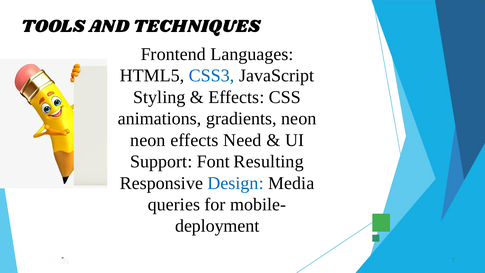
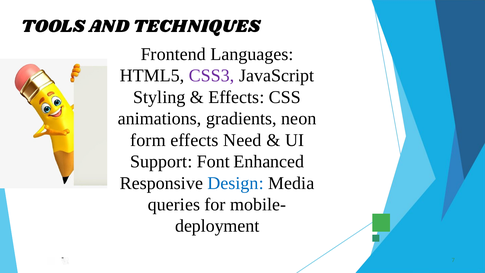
CSS3 colour: blue -> purple (212, 76)
neon: neon -> form (148, 140)
Resulting: Resulting -> Enhanced (269, 162)
